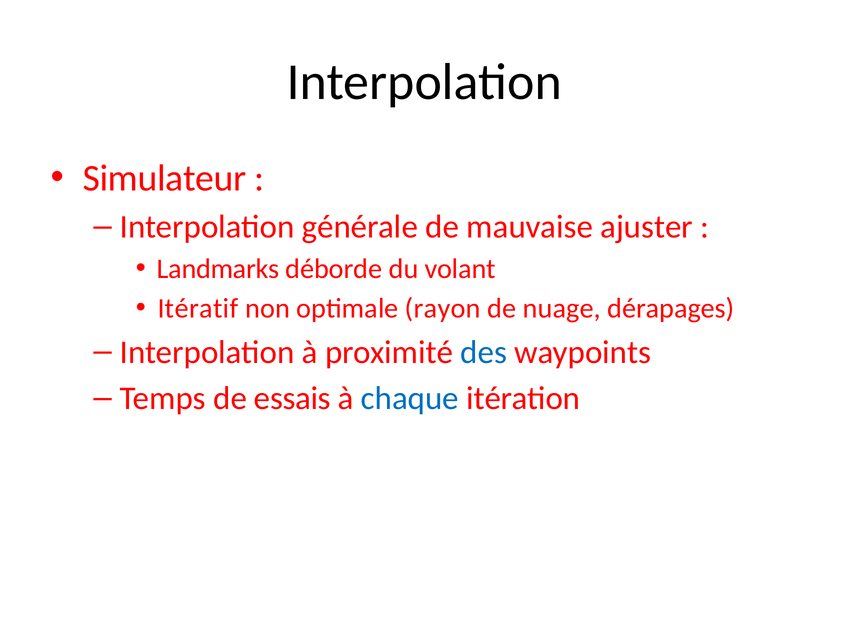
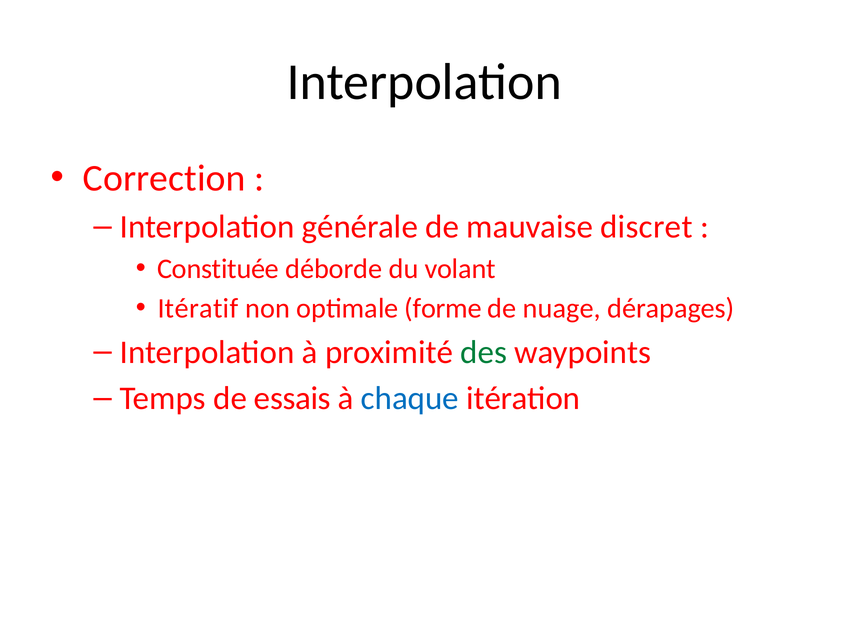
Simulateur: Simulateur -> Correction (164, 178)
ajuster: ajuster -> discret (646, 227)
Landmarks: Landmarks -> Constituée (218, 269)
rayon: rayon -> forme (443, 309)
des colour: blue -> green (484, 352)
